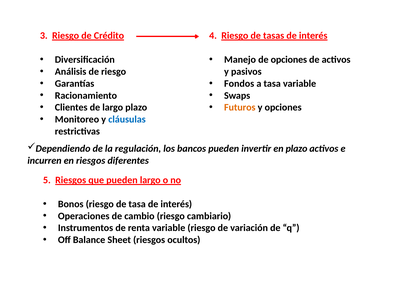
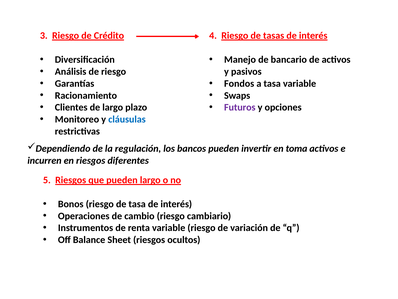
de opciones: opciones -> bancario (289, 60)
Futuros colour: orange -> purple (240, 107)
en plazo: plazo -> toma (297, 148)
